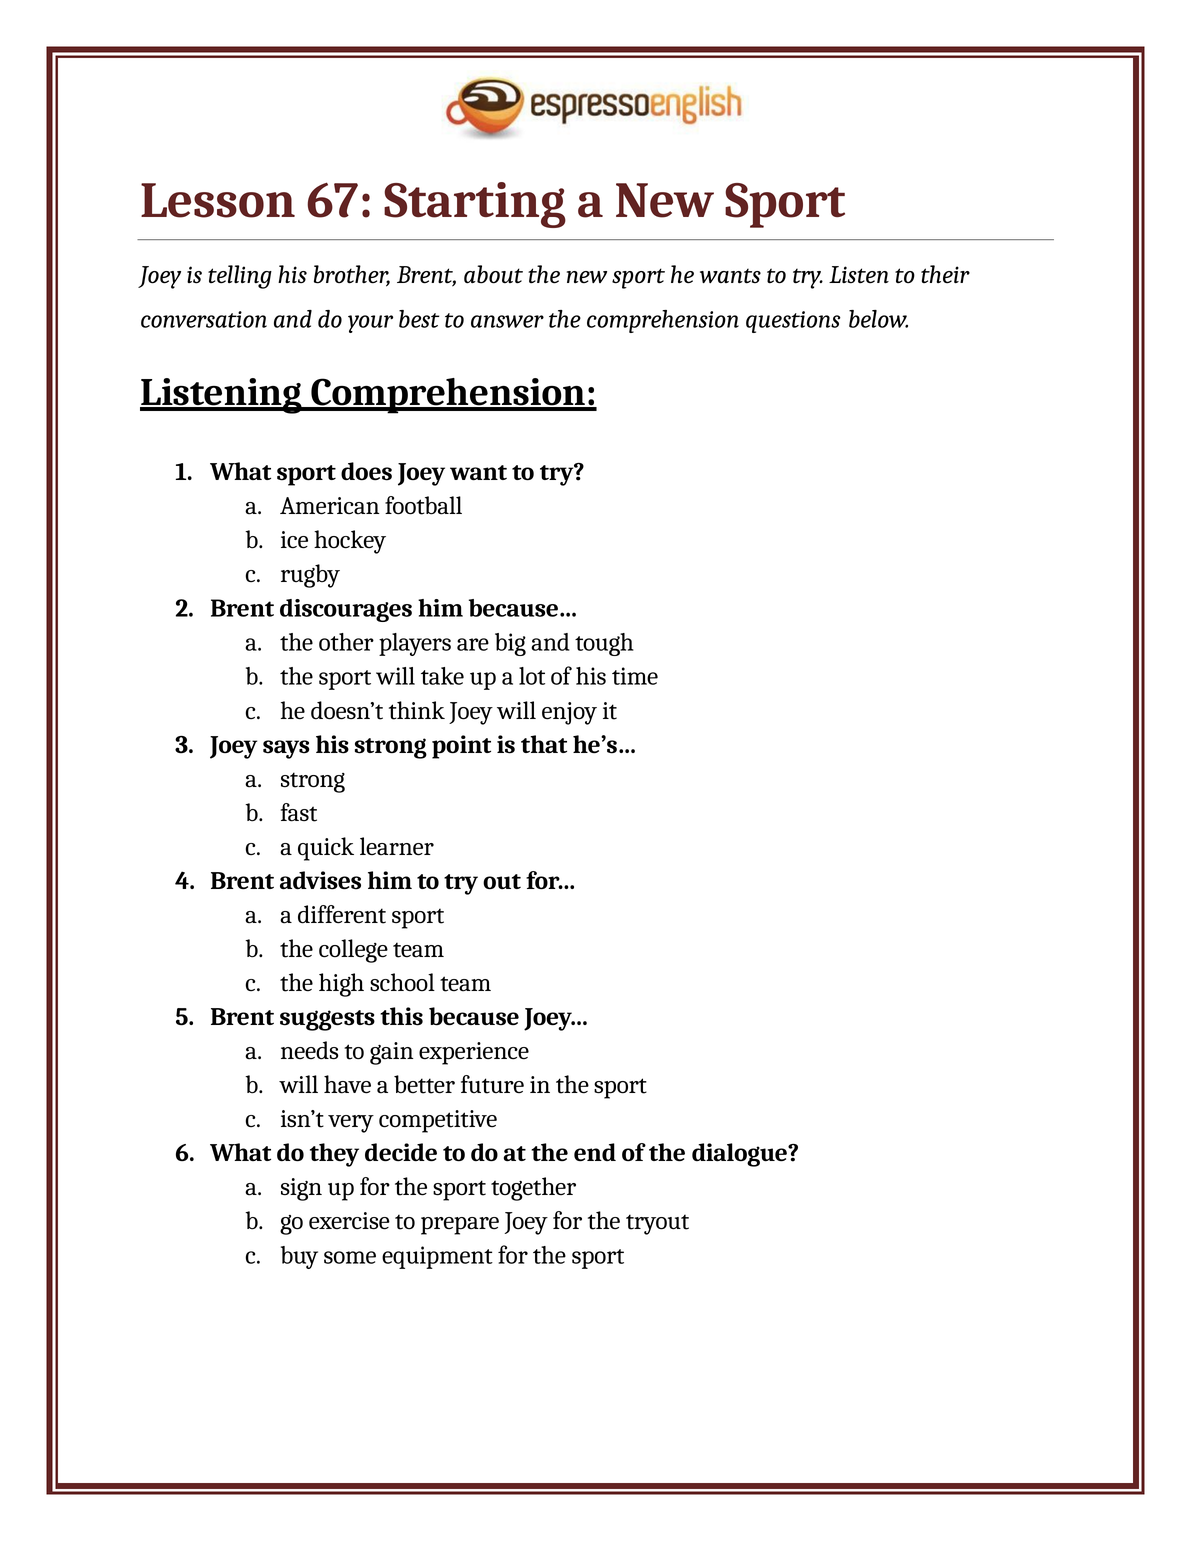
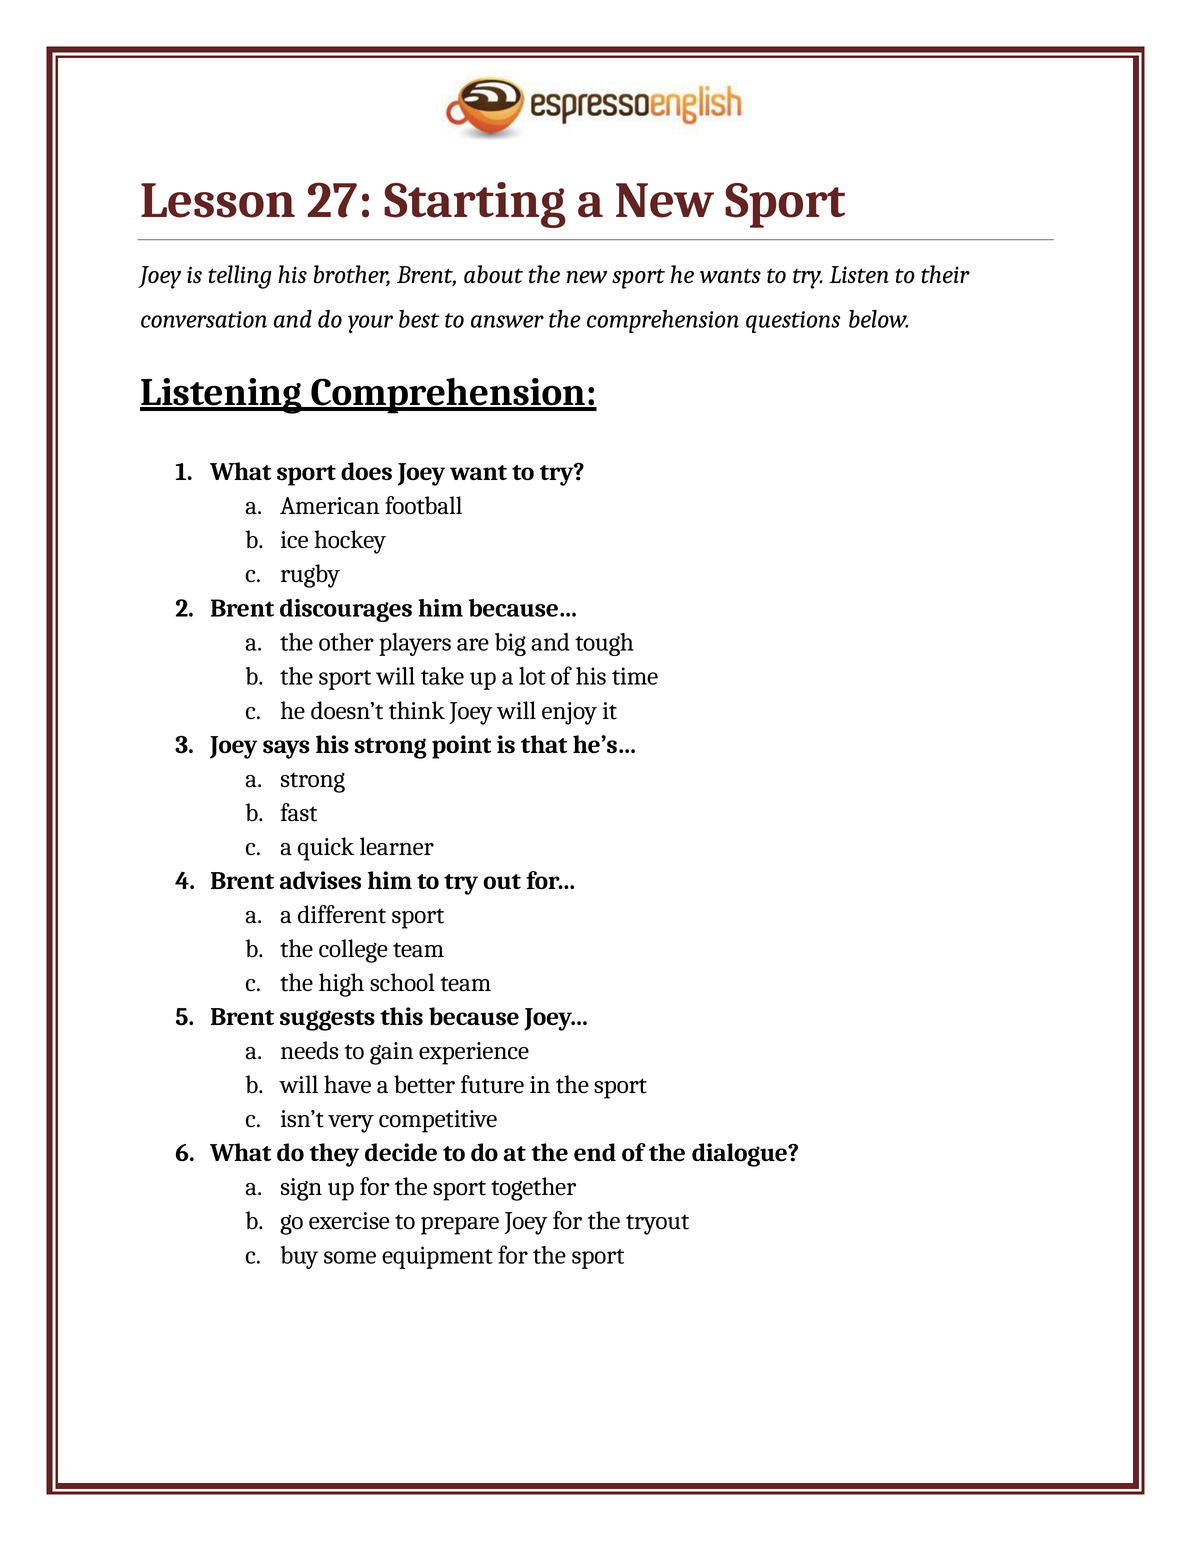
67: 67 -> 27 (340, 200)
